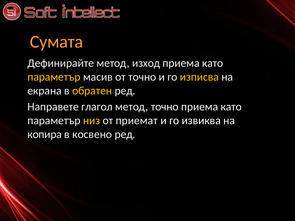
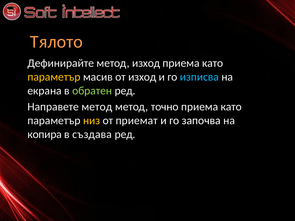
Сумата: Сумата -> Тялото (56, 42)
от точно: точно -> изход (142, 77)
изписва colour: yellow -> light blue (199, 77)
обратен colour: yellow -> light green (92, 91)
Направете глагол: глагол -> метод (97, 107)
извиква: извиква -> започва (201, 121)
косвено: косвено -> създава (92, 134)
